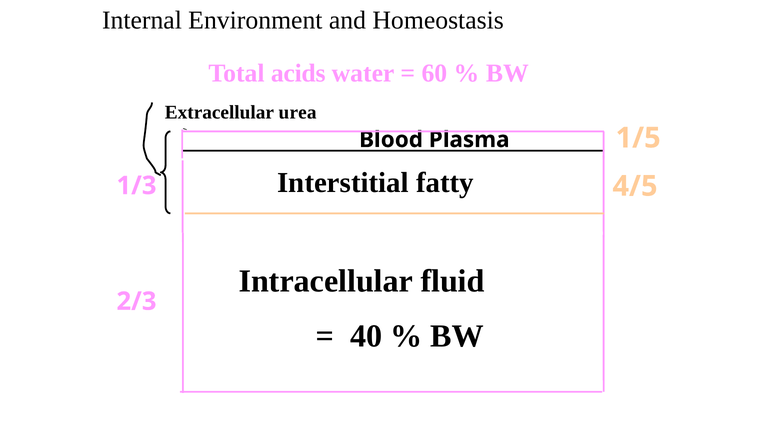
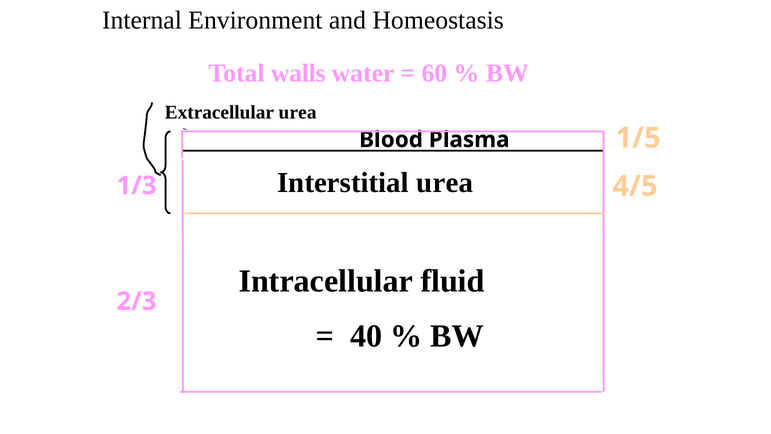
acids: acids -> walls (298, 73)
Interstitial fatty: fatty -> urea (445, 182)
